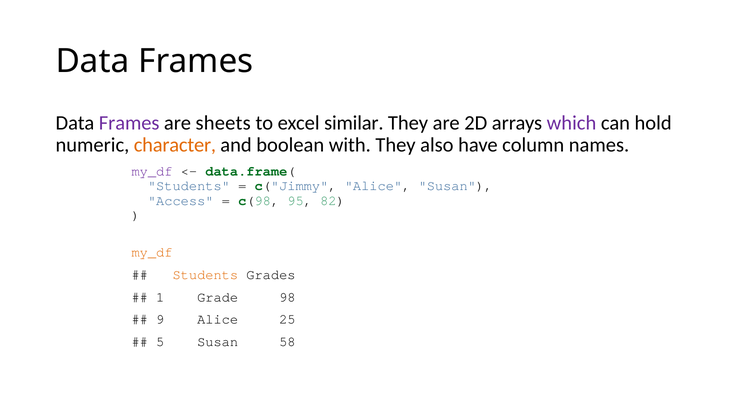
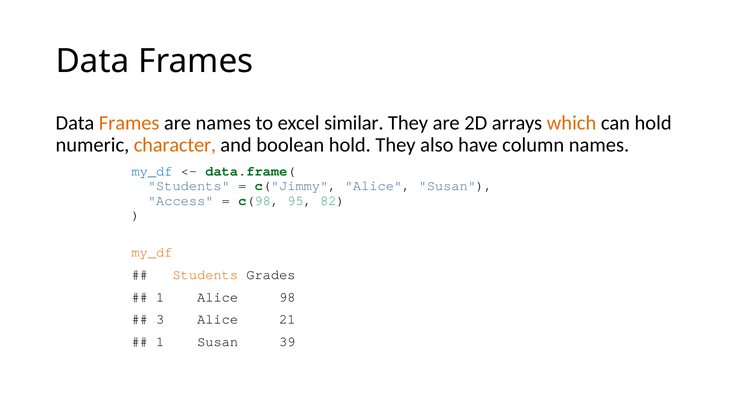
Frames colour: purple -> orange (129, 123)
are sheets: sheets -> names (223, 123)
which colour: purple -> orange (571, 123)
boolean with: with -> hold (350, 145)
my_df colour: purple -> blue (152, 171)
1 Grade: Grade -> Alice (218, 297)
9: 9 -> 3 (160, 319)
25: 25 -> 21 (287, 319)
5: 5 -> 1 (160, 342)
58: 58 -> 39 (287, 342)
